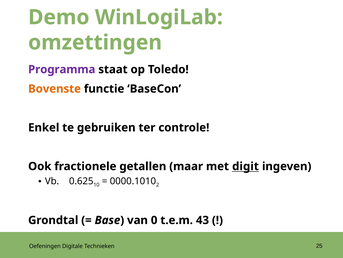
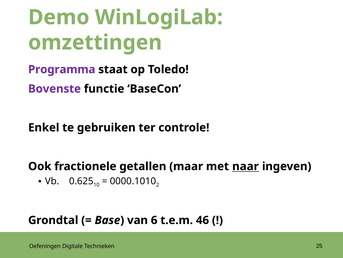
Bovenste colour: orange -> purple (55, 89)
digit: digit -> naar (245, 166)
0: 0 -> 6 (154, 220)
43: 43 -> 46 (202, 220)
